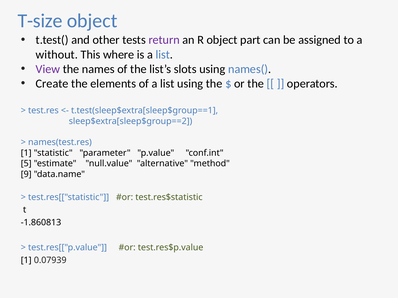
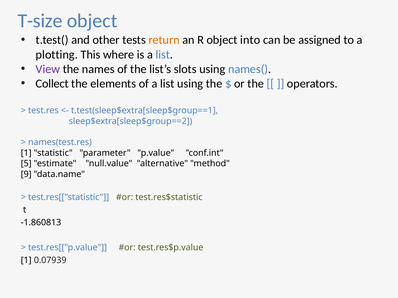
return colour: purple -> orange (164, 40)
part: part -> into (250, 40)
without: without -> plotting (57, 55)
Create: Create -> Collect (52, 84)
